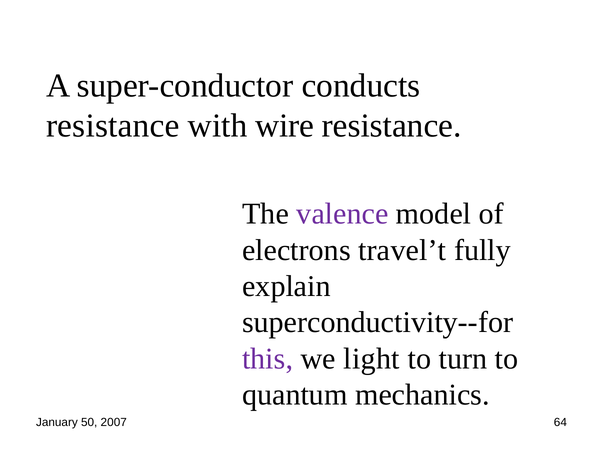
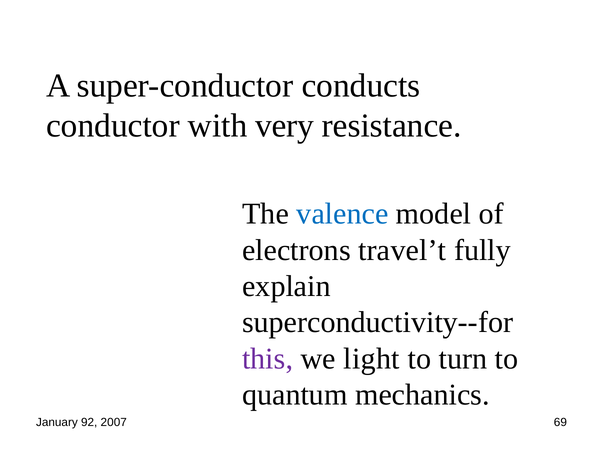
resistance: resistance -> conductor (113, 126)
wire: wire -> very (285, 126)
valence colour: purple -> blue (342, 214)
50: 50 -> 92 (89, 423)
64: 64 -> 69 (560, 423)
